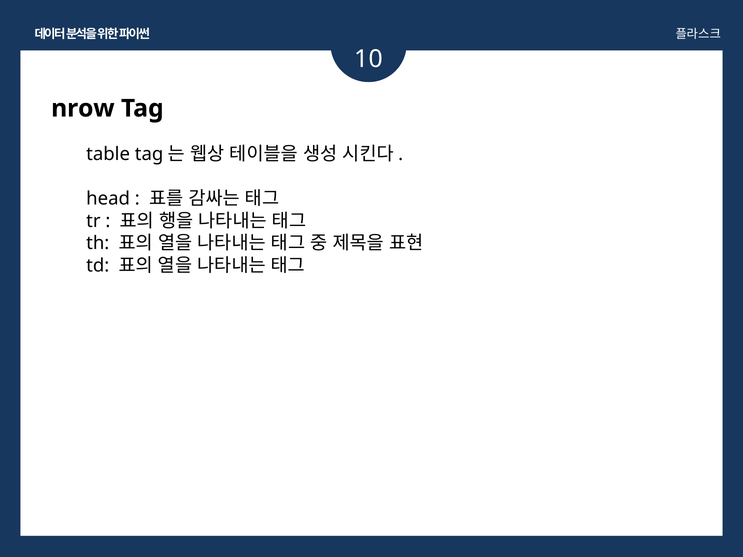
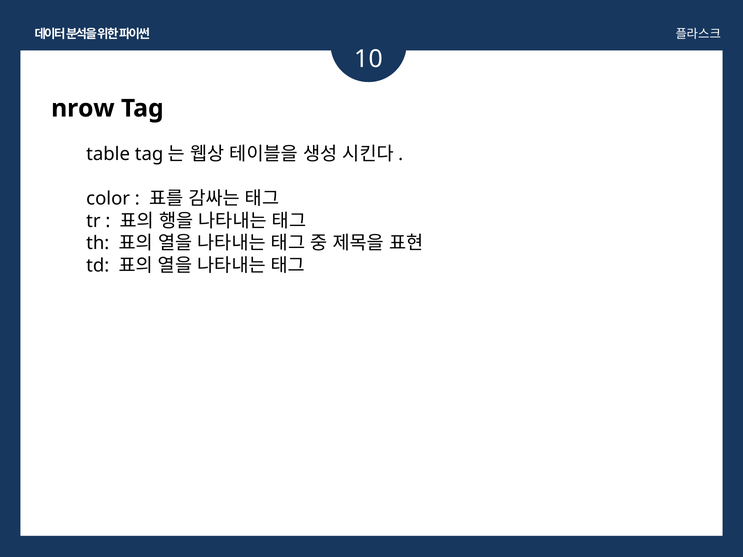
head: head -> color (108, 199)
